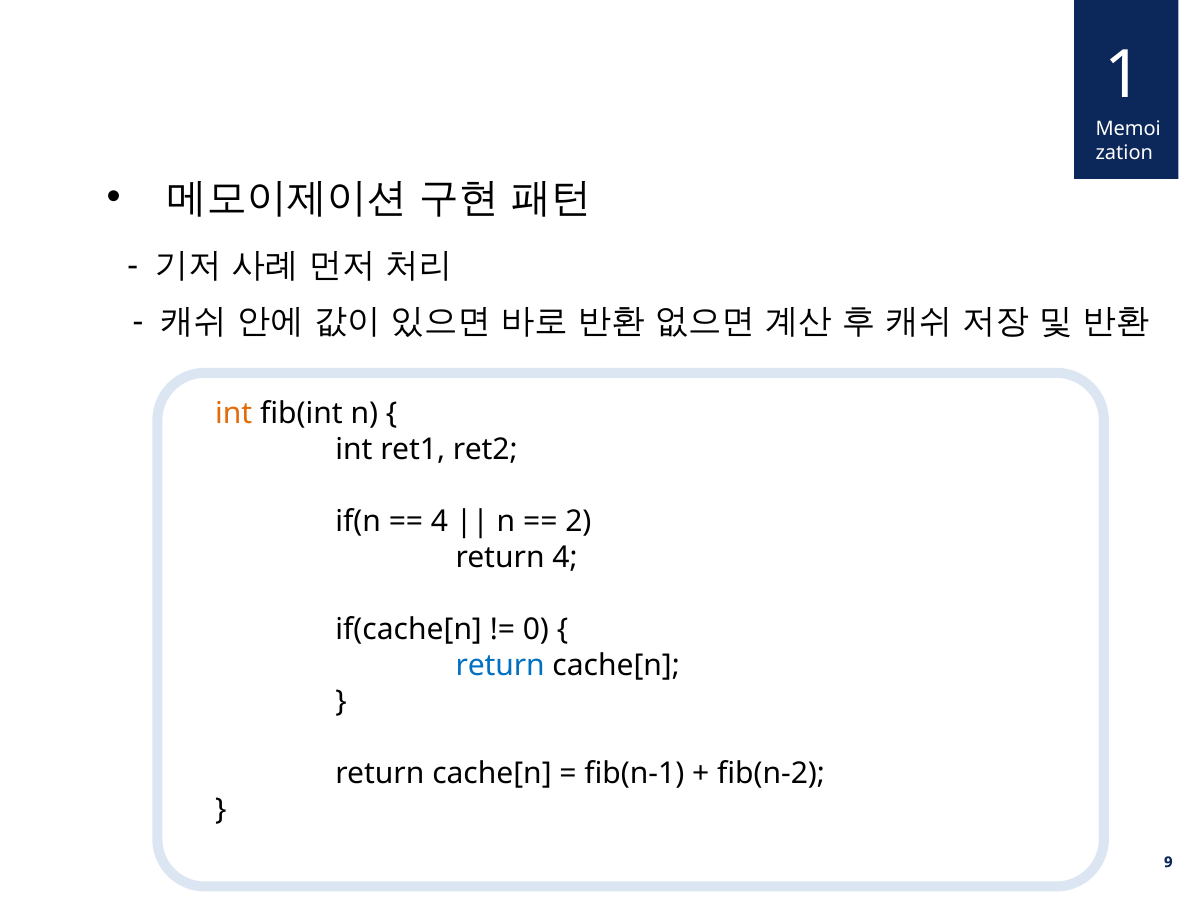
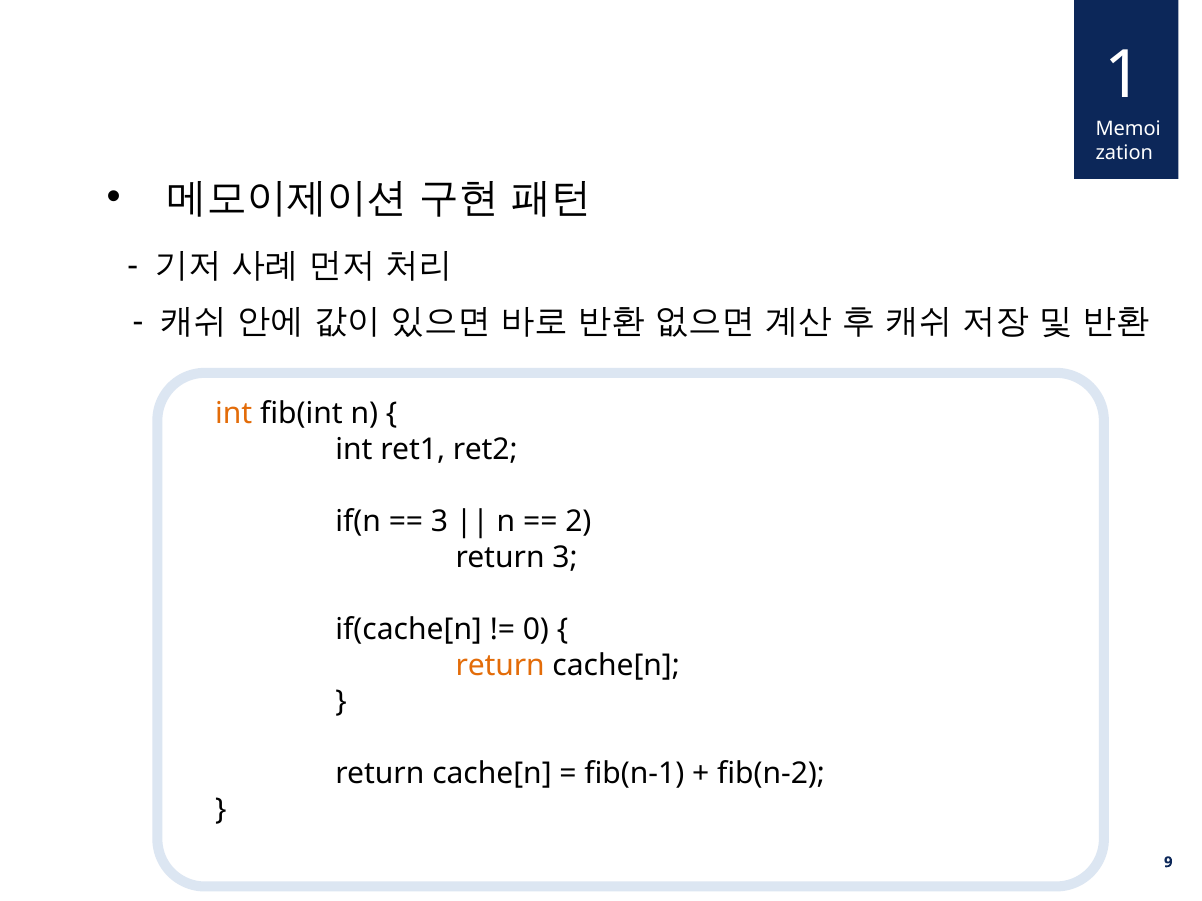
4: 4 -> 3 (439, 522)
return 4: 4 -> 3 (565, 558)
return colour: blue -> orange (500, 666)
